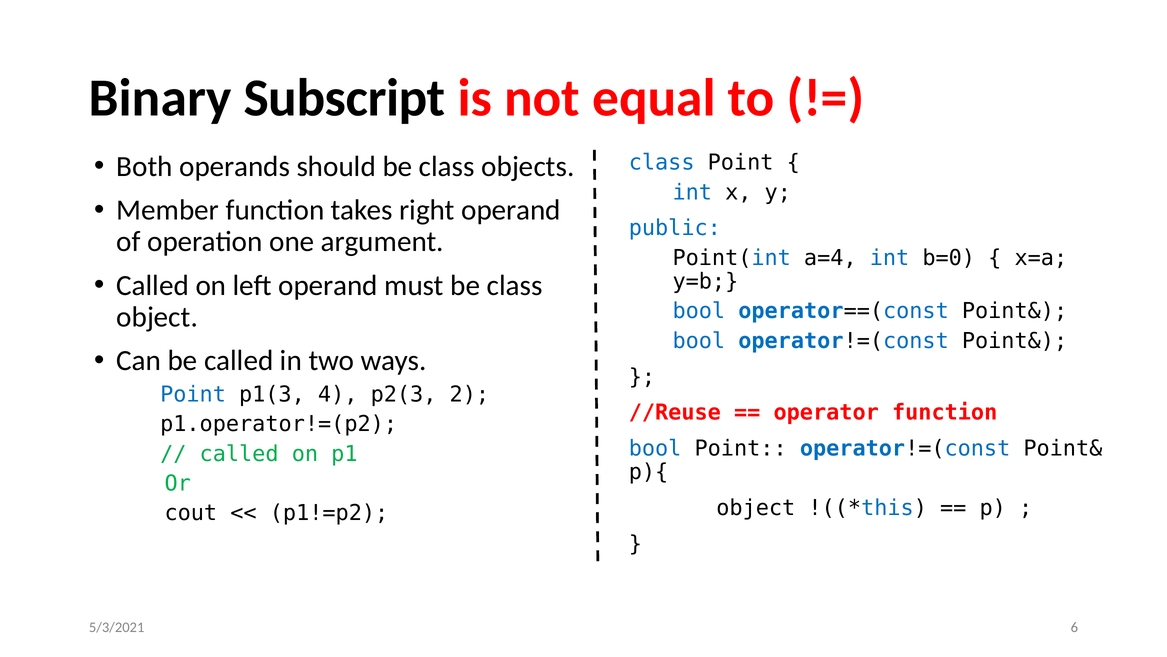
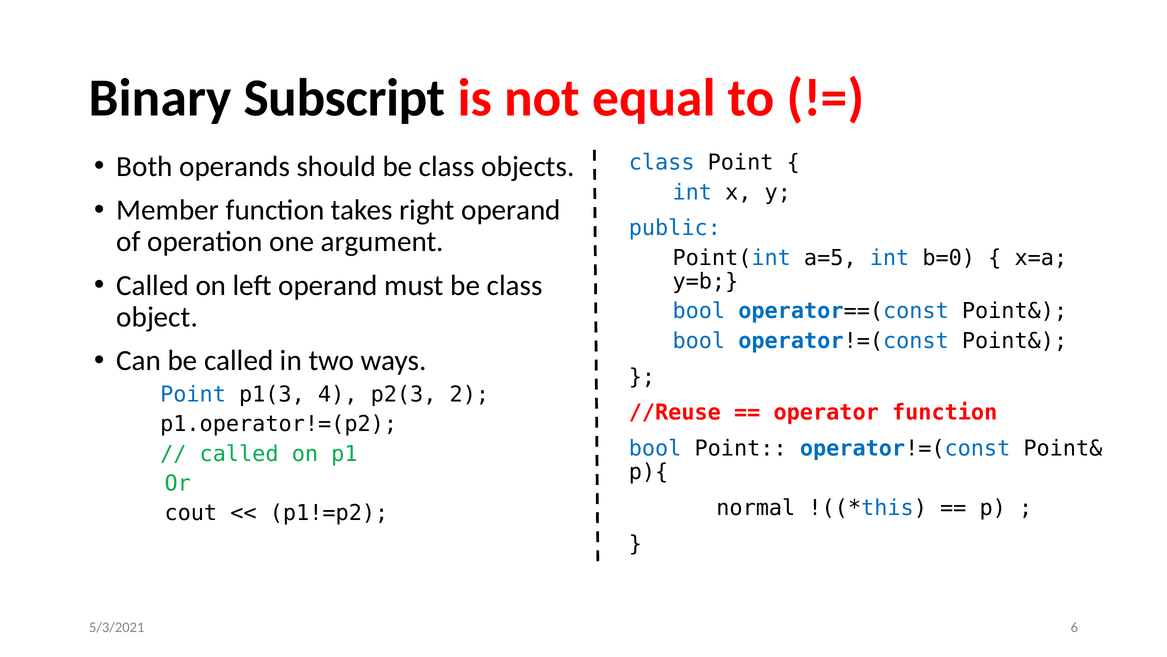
a=4: a=4 -> a=5 (830, 258)
object: object -> normal (756, 508)
